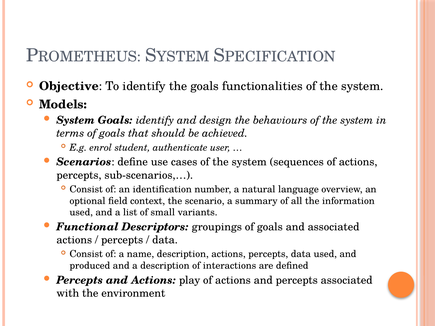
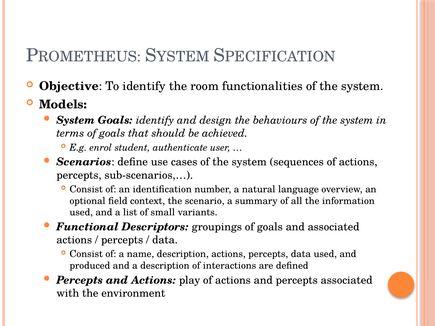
the goals: goals -> room (205, 86)
